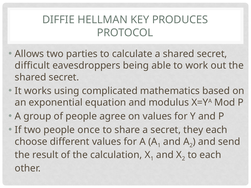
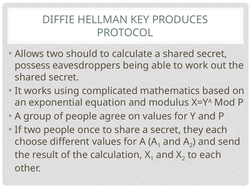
parties: parties -> should (82, 54)
difficult: difficult -> possess (32, 66)
